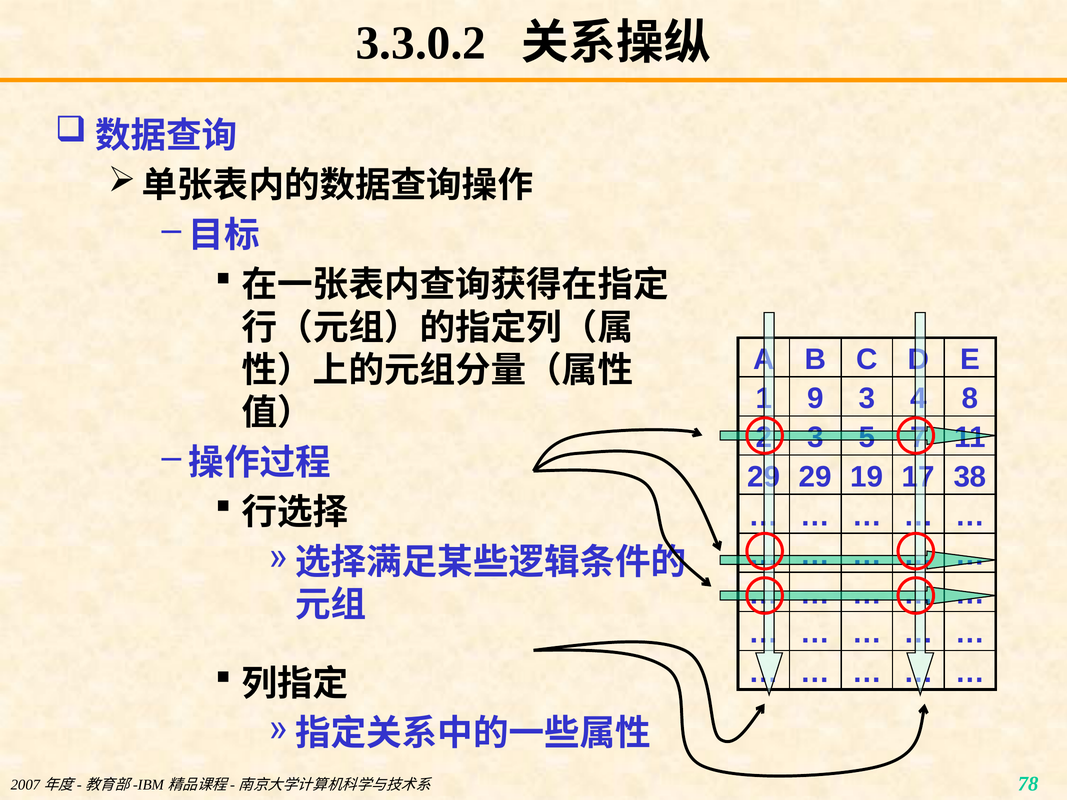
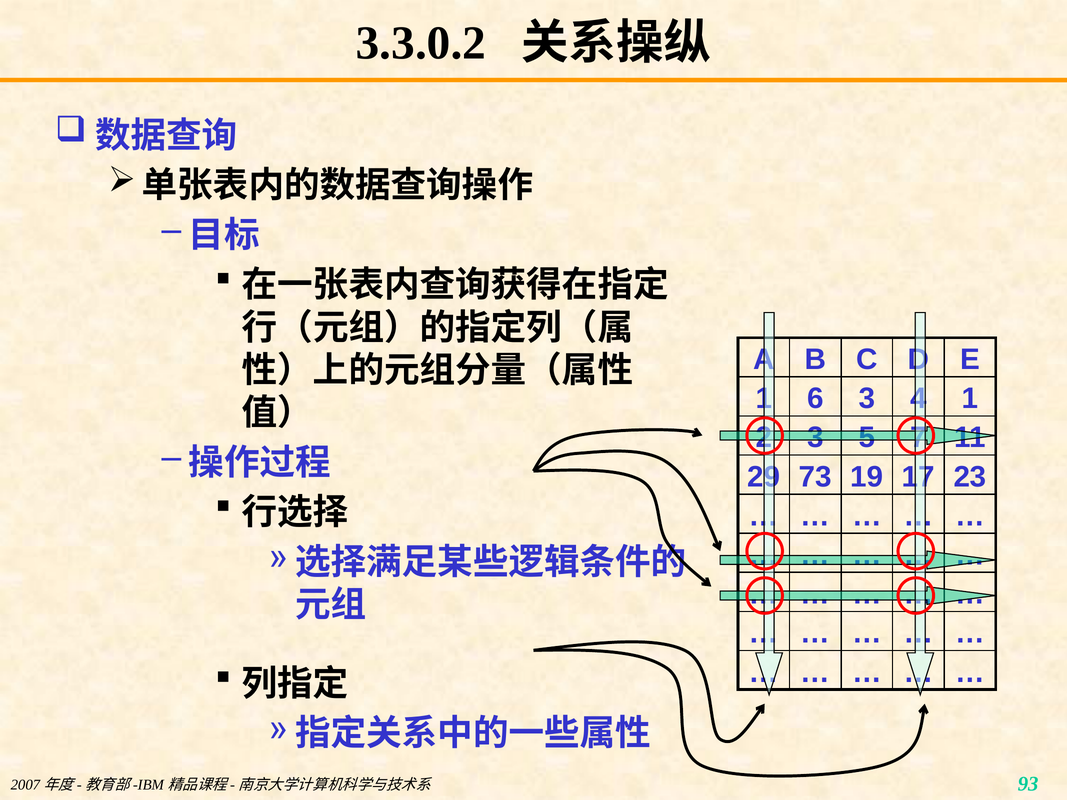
9: 9 -> 6 (815, 399)
8: 8 -> 1 (970, 399)
29: 29 -> 73 (815, 477)
38: 38 -> 23 (970, 477)
78: 78 -> 93 (1028, 784)
